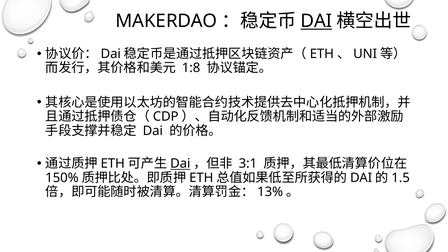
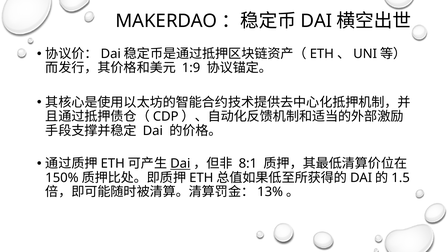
DAI underline: present -> none (316, 21)
1:8: 1:8 -> 1:9 (191, 68)
3:1: 3:1 -> 8:1 (248, 164)
